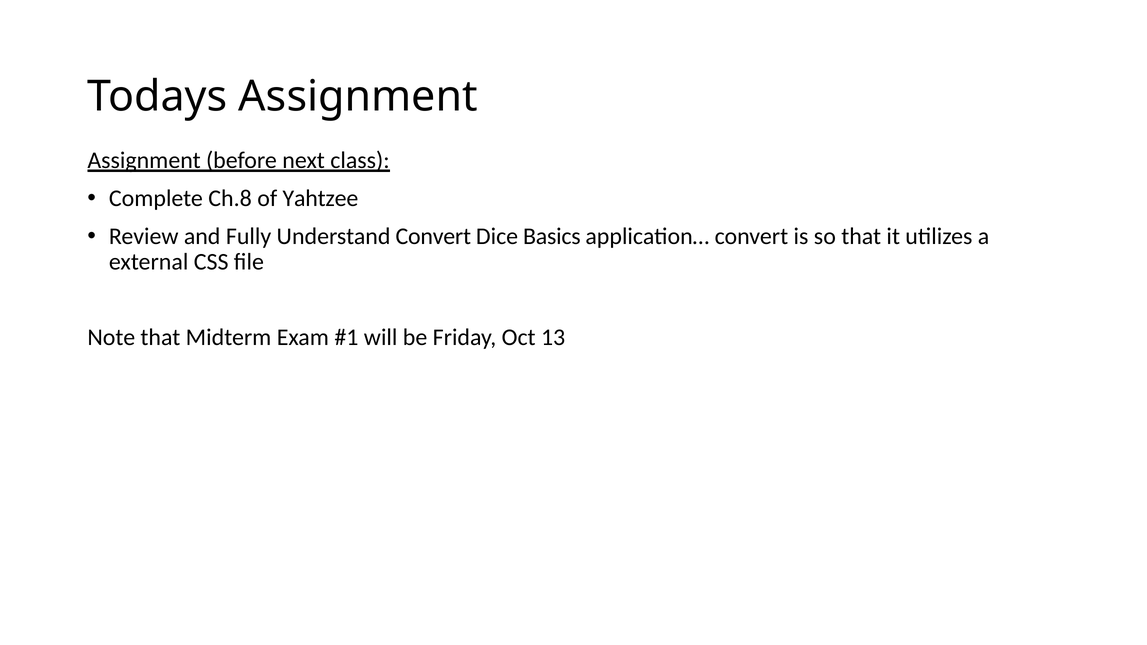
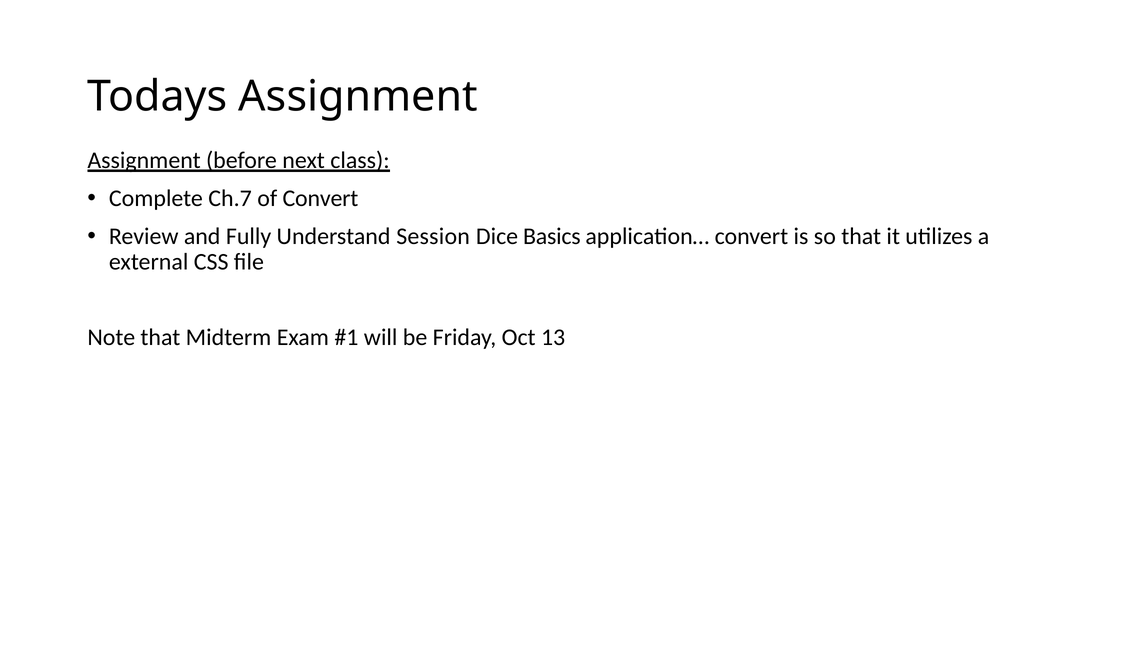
Ch.8: Ch.8 -> Ch.7 (230, 198)
of Yahtzee: Yahtzee -> Convert (320, 198)
Understand Convert: Convert -> Session (433, 236)
